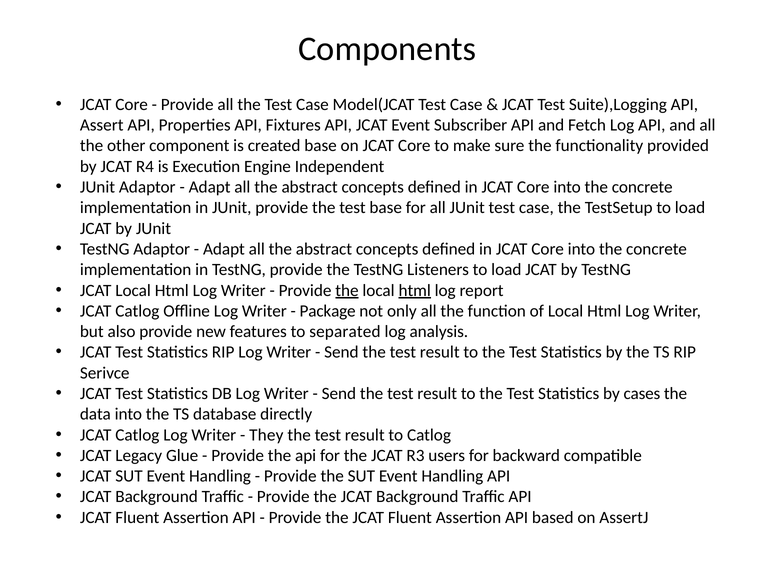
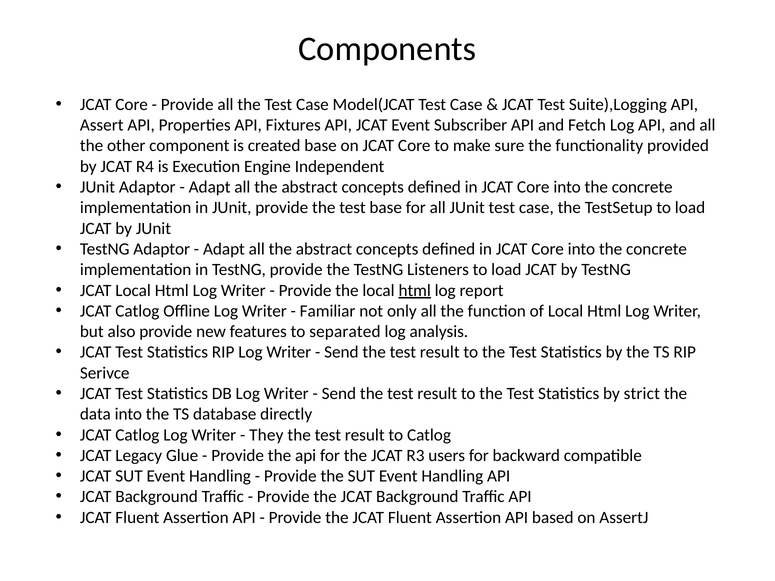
the underline: present -> none (347, 290)
Package: Package -> Familiar (328, 311)
cases: cases -> strict (642, 394)
